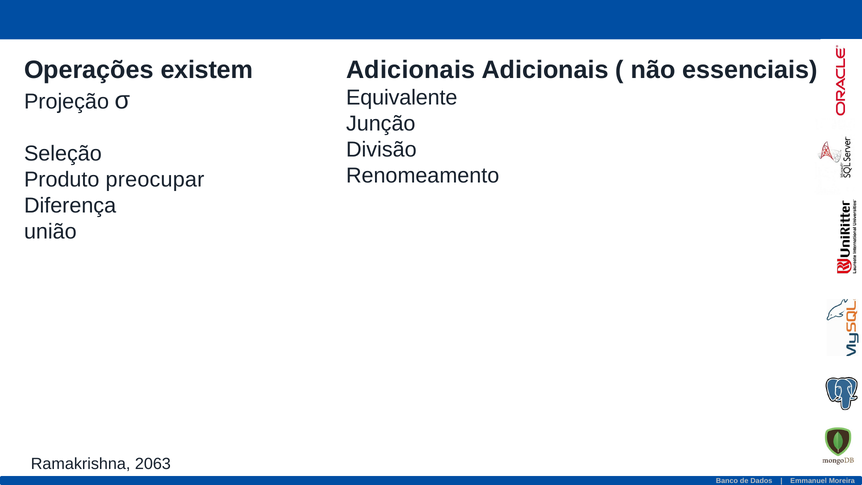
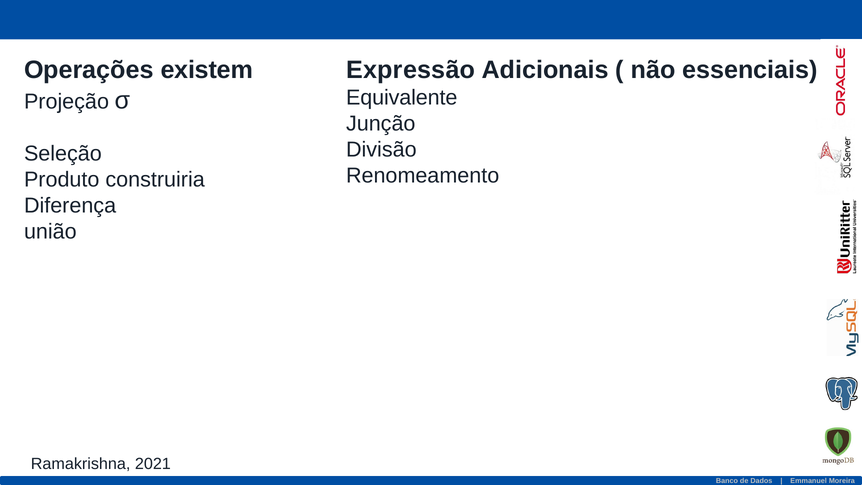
Adicionais: Adicionais -> Expressão (411, 70)
preocupar: preocupar -> construiria (155, 180)
2063: 2063 -> 2021 (153, 464)
